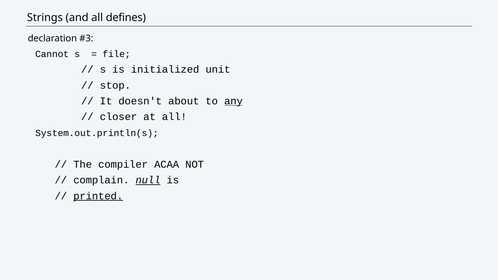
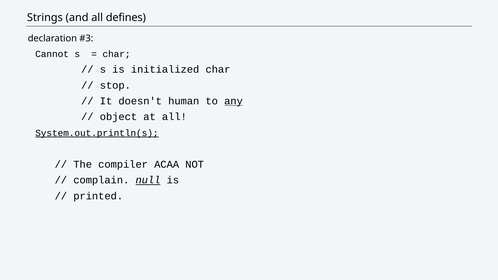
file: file -> char (117, 54)
initialized unit: unit -> char (218, 69)
about: about -> human (184, 101)
closer: closer -> object (118, 117)
System.out.println(s underline: none -> present (97, 133)
printed underline: present -> none (98, 196)
